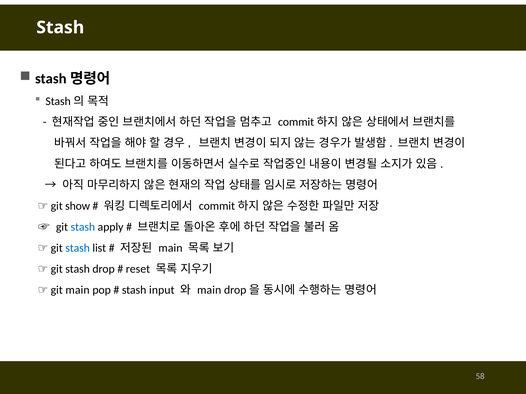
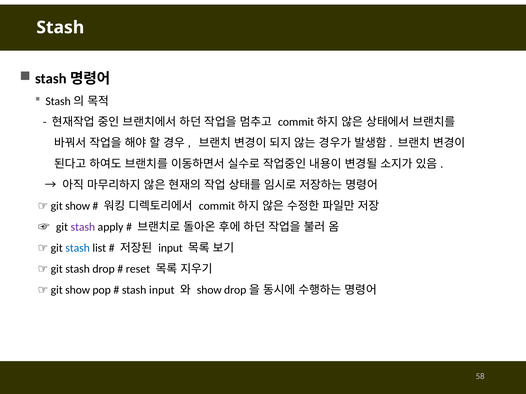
stash colour: blue -> purple (83, 227)
main: main -> input (171, 248)
main: main -> show (78, 290)
main: main -> show (209, 290)
